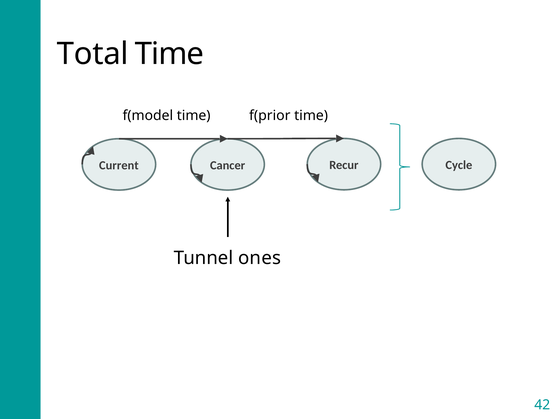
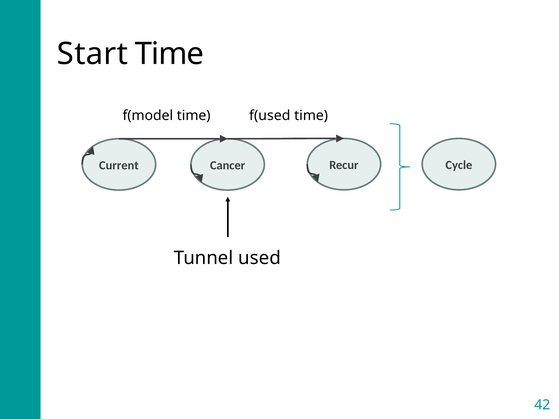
Total: Total -> Start (92, 54)
f(prior: f(prior -> f(used (270, 116)
ones: ones -> used (260, 258)
